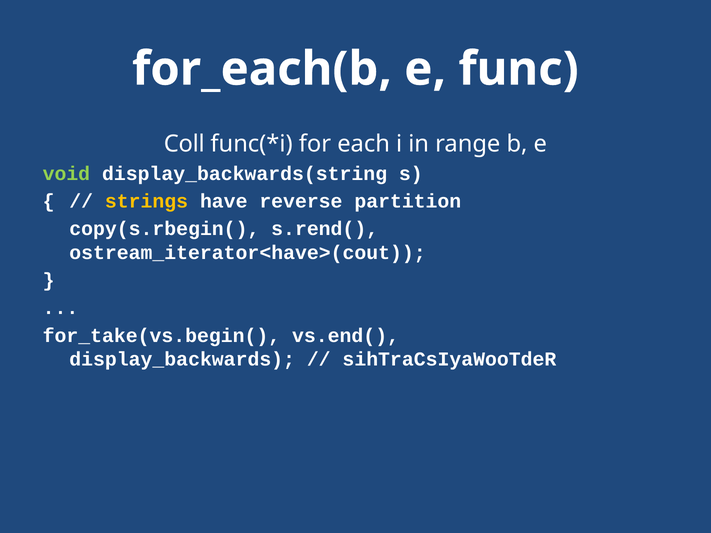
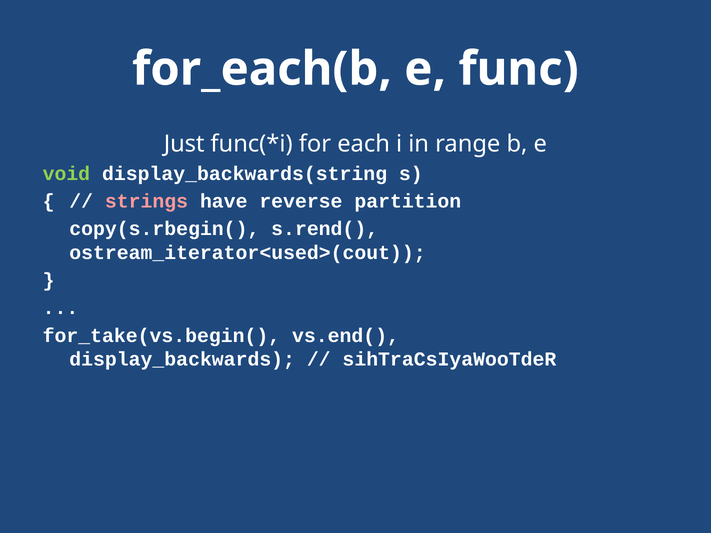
Coll: Coll -> Just (184, 144)
strings colour: yellow -> pink (146, 201)
ostream_iterator<have>(cout: ostream_iterator<have>(cout -> ostream_iterator<used>(cout (247, 253)
